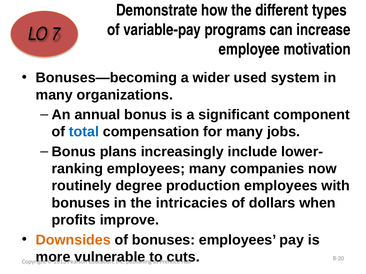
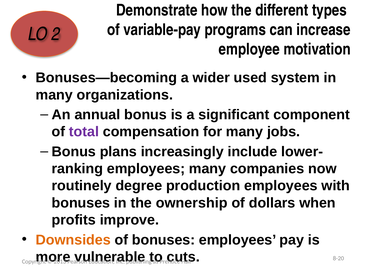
7: 7 -> 2 (56, 34)
total colour: blue -> purple (84, 132)
intricacies: intricacies -> ownership (192, 203)
